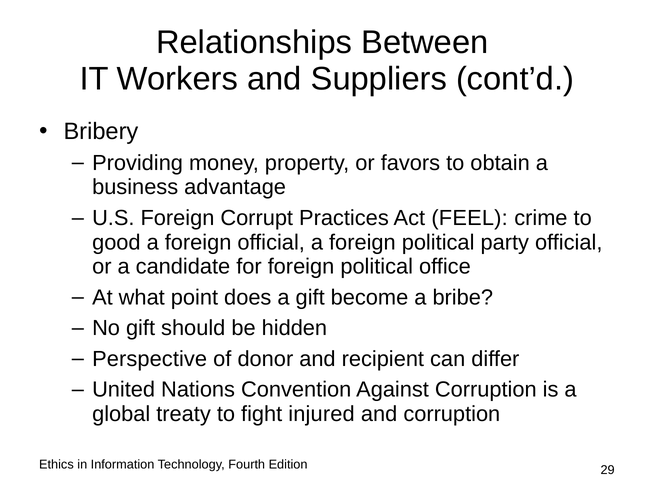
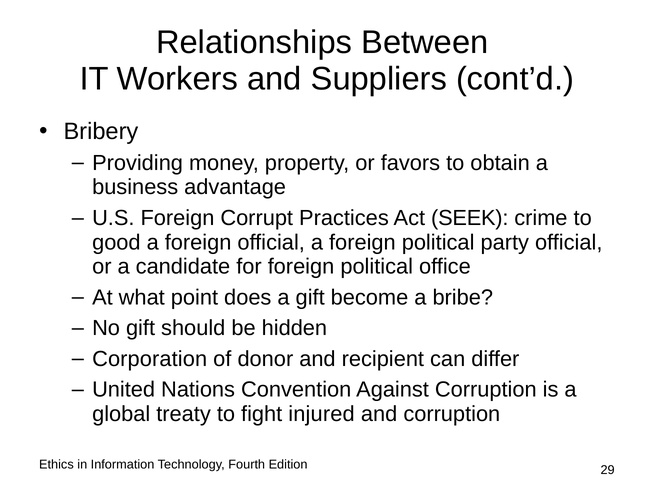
FEEL: FEEL -> SEEK (470, 218)
Perspective: Perspective -> Corporation (150, 359)
